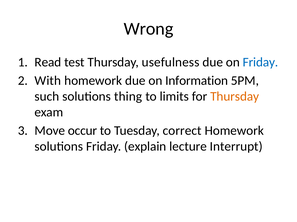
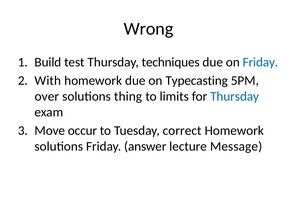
Read: Read -> Build (48, 62)
usefulness: usefulness -> techniques (171, 62)
Information: Information -> Typecasting (197, 81)
such: such -> over (47, 97)
Thursday colour: orange -> blue (235, 97)
explain: explain -> answer (145, 147)
Interrupt: Interrupt -> Message (236, 147)
